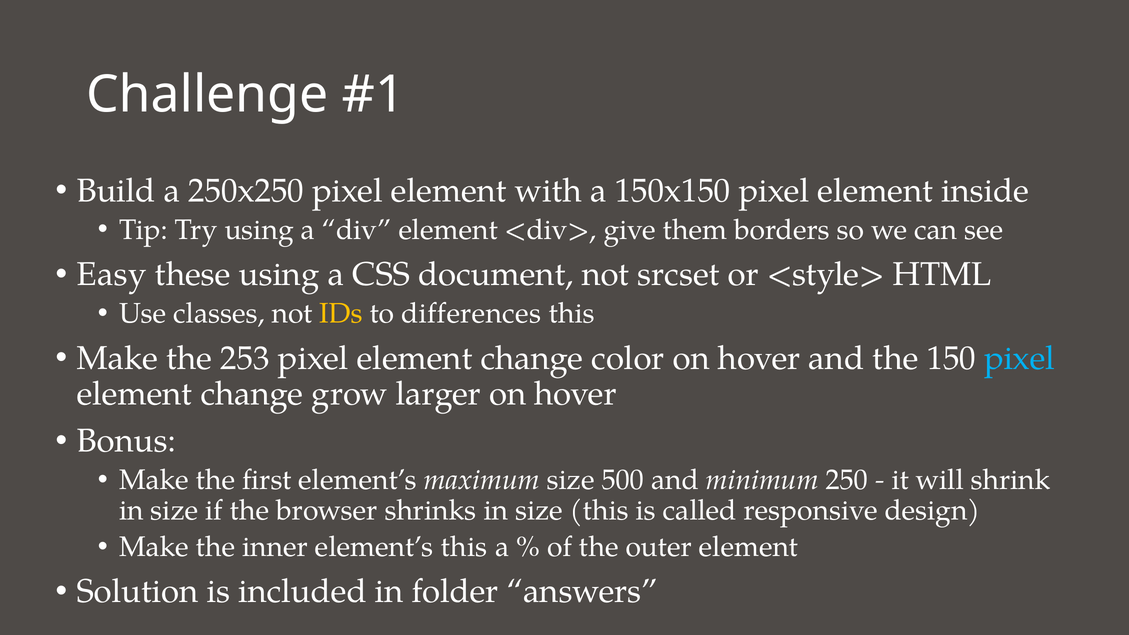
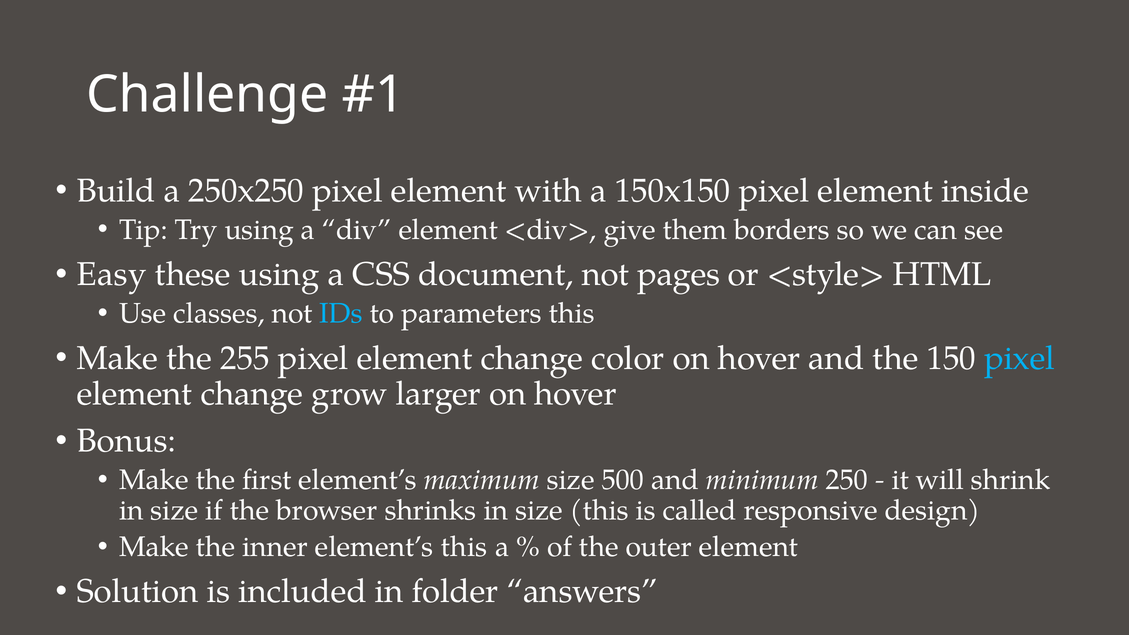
srcset: srcset -> pages (679, 275)
IDs colour: yellow -> light blue (341, 313)
differences: differences -> parameters (471, 313)
253: 253 -> 255 (245, 358)
